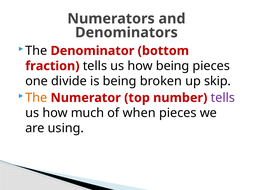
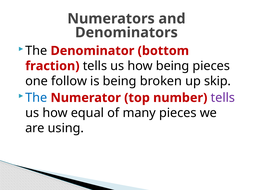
divide: divide -> follow (69, 81)
The colour: orange -> blue (36, 98)
much: much -> equal (87, 113)
when: when -> many (139, 113)
